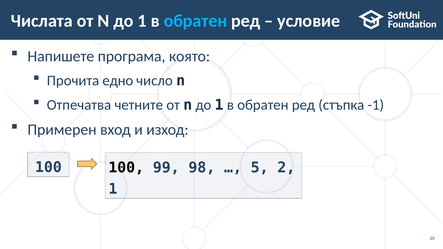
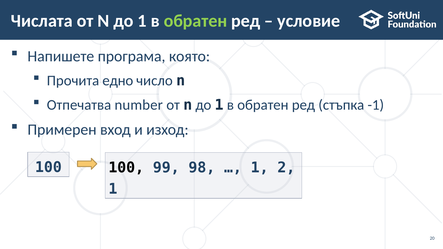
обратен colour: light blue -> light green (195, 21)
четните: четните -> number (139, 105)
5: 5 -> 1 (260, 168)
